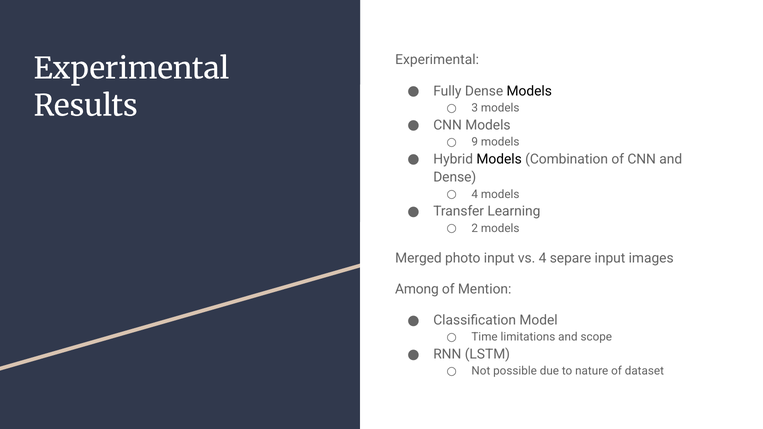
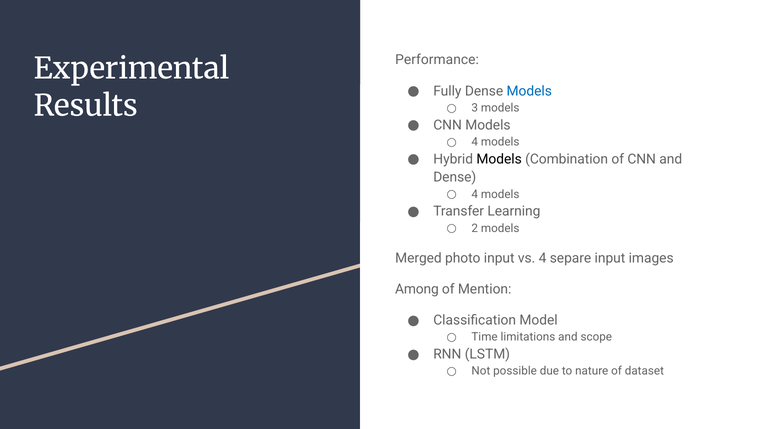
Experimental: Experimental -> Performance (437, 60)
Models colour: black -> blue (529, 91)
9: 9 -> 4 (475, 142)
